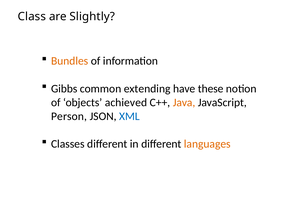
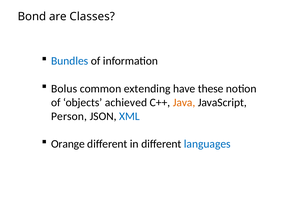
Class: Class -> Bond (32, 17)
Slightly: Slightly -> Classes (92, 17)
Bundles colour: orange -> blue (70, 61)
Gibbs: Gibbs -> Bolus (64, 89)
Classes: Classes -> Orange (68, 144)
languages colour: orange -> blue (207, 144)
